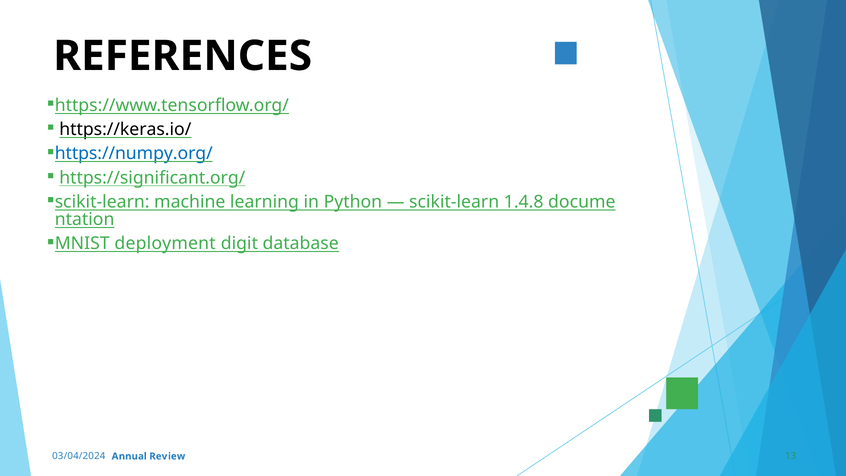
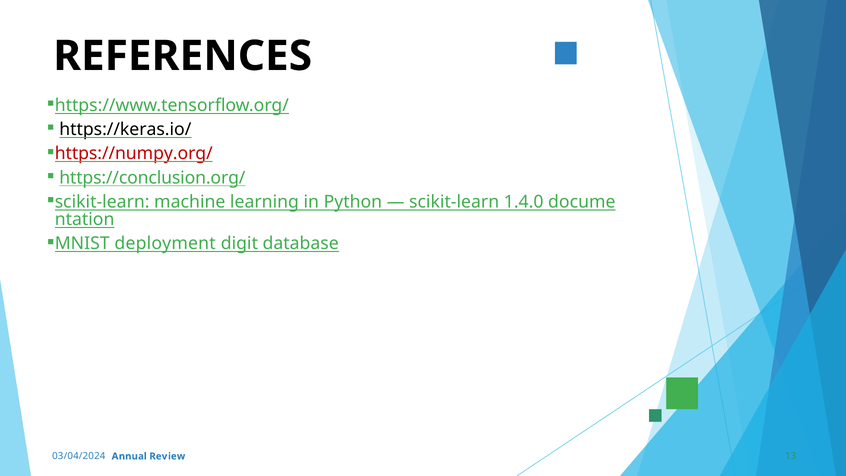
https://numpy.org/ colour: blue -> red (134, 154)
https://significant.org/: https://significant.org/ -> https://conclusion.org/ (152, 178)
1.4.8: 1.4.8 -> 1.4.0 (524, 202)
